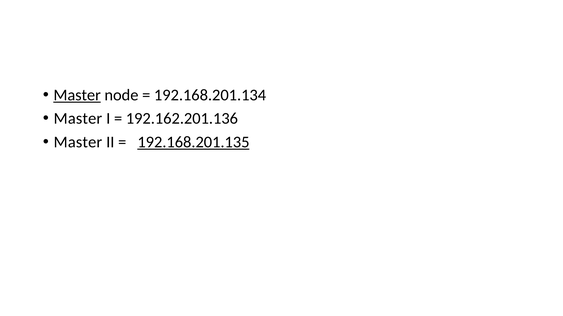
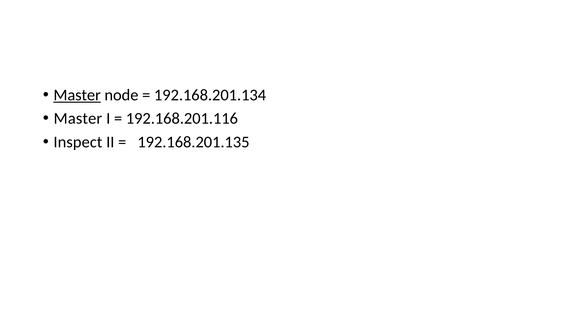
192.162.201.136: 192.162.201.136 -> 192.168.201.116 (182, 119)
Master: Master -> Inspect (78, 142)
192.168.201.135 underline: present -> none (193, 142)
